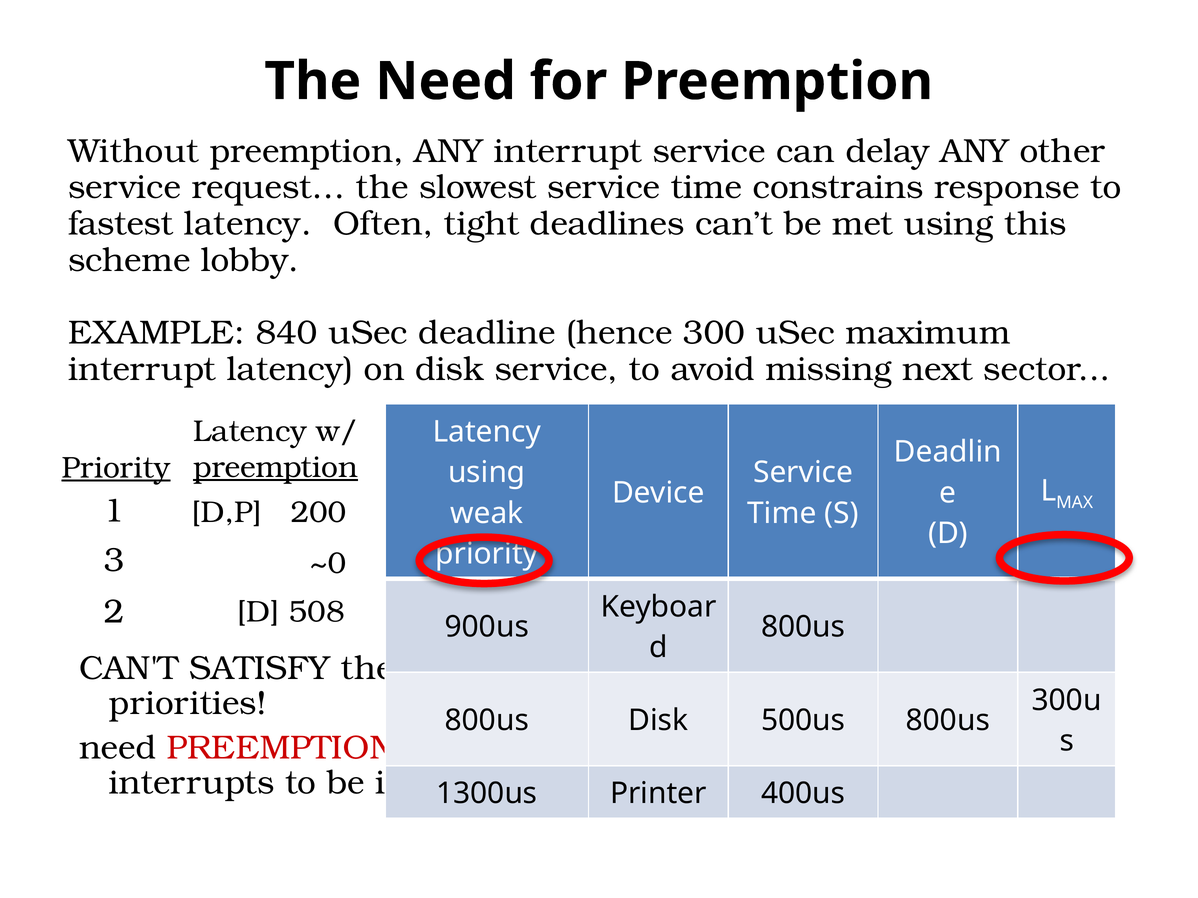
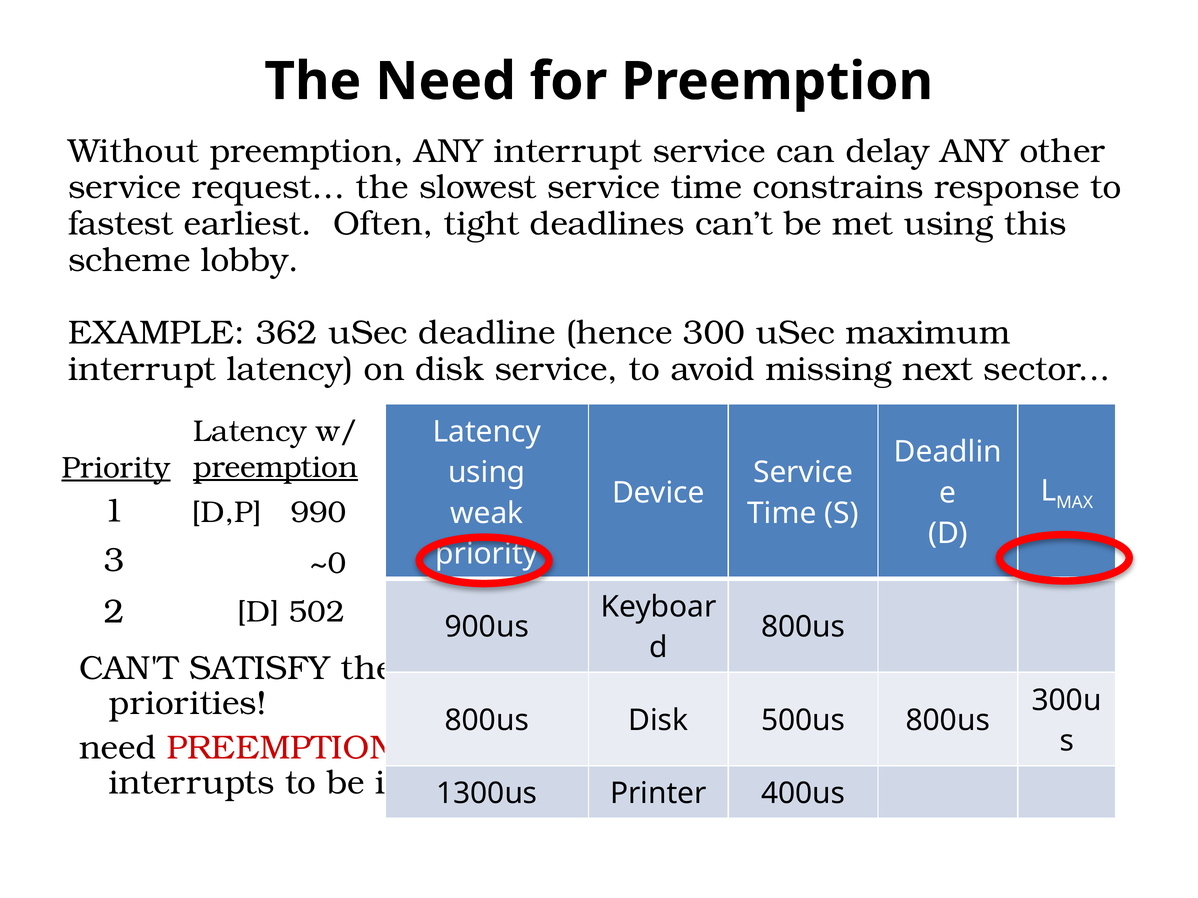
fastest latency: latency -> earliest (248, 224)
840: 840 -> 362 (287, 333)
200: 200 -> 990 (318, 512)
508: 508 -> 502 (317, 612)
